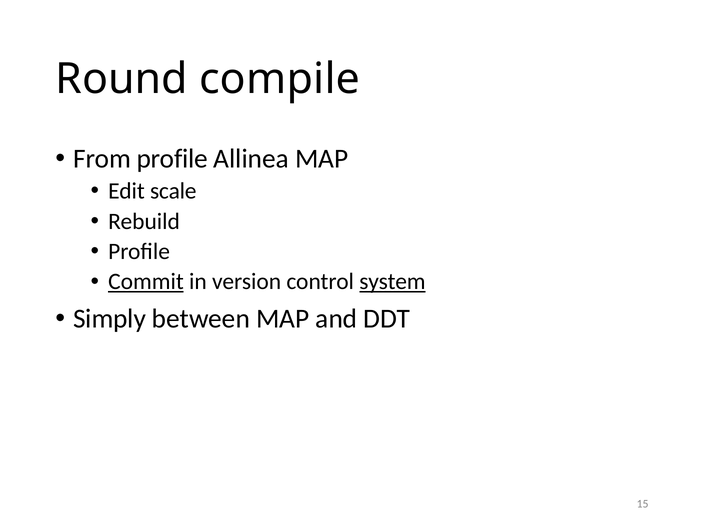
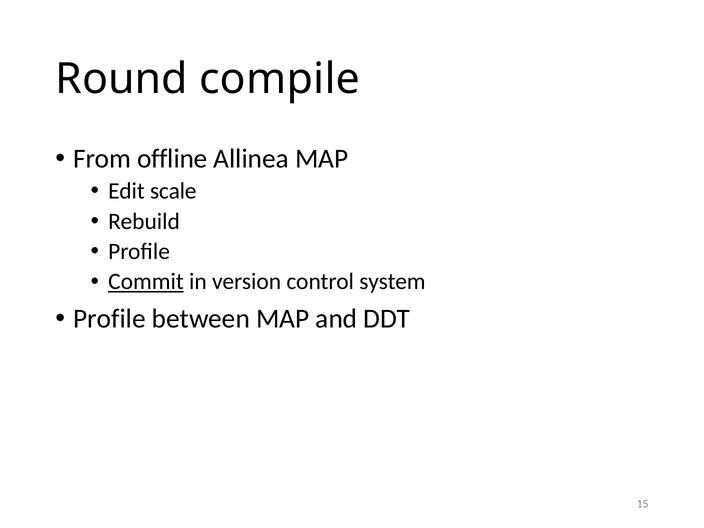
From profile: profile -> offline (172, 159)
system underline: present -> none (392, 282)
Simply: Simply -> Profile (109, 319)
